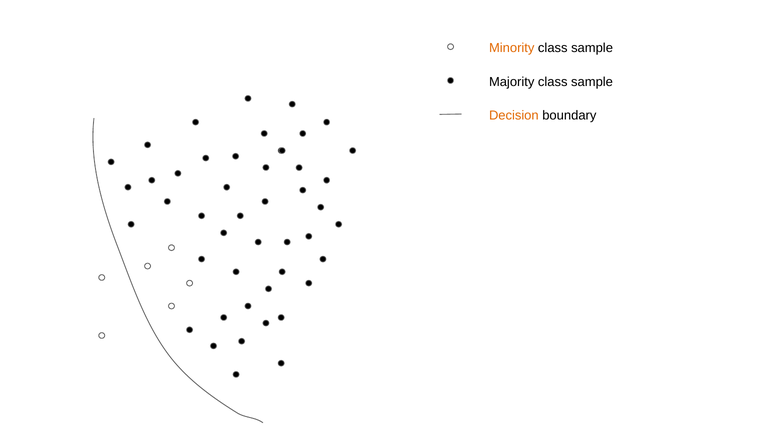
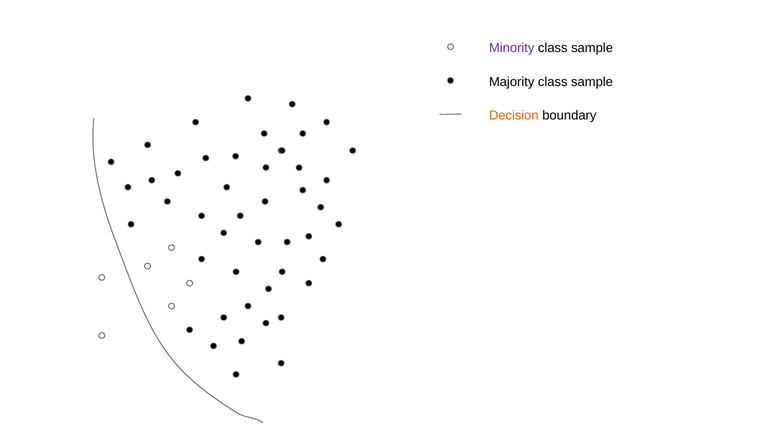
Minority colour: orange -> purple (512, 48)
